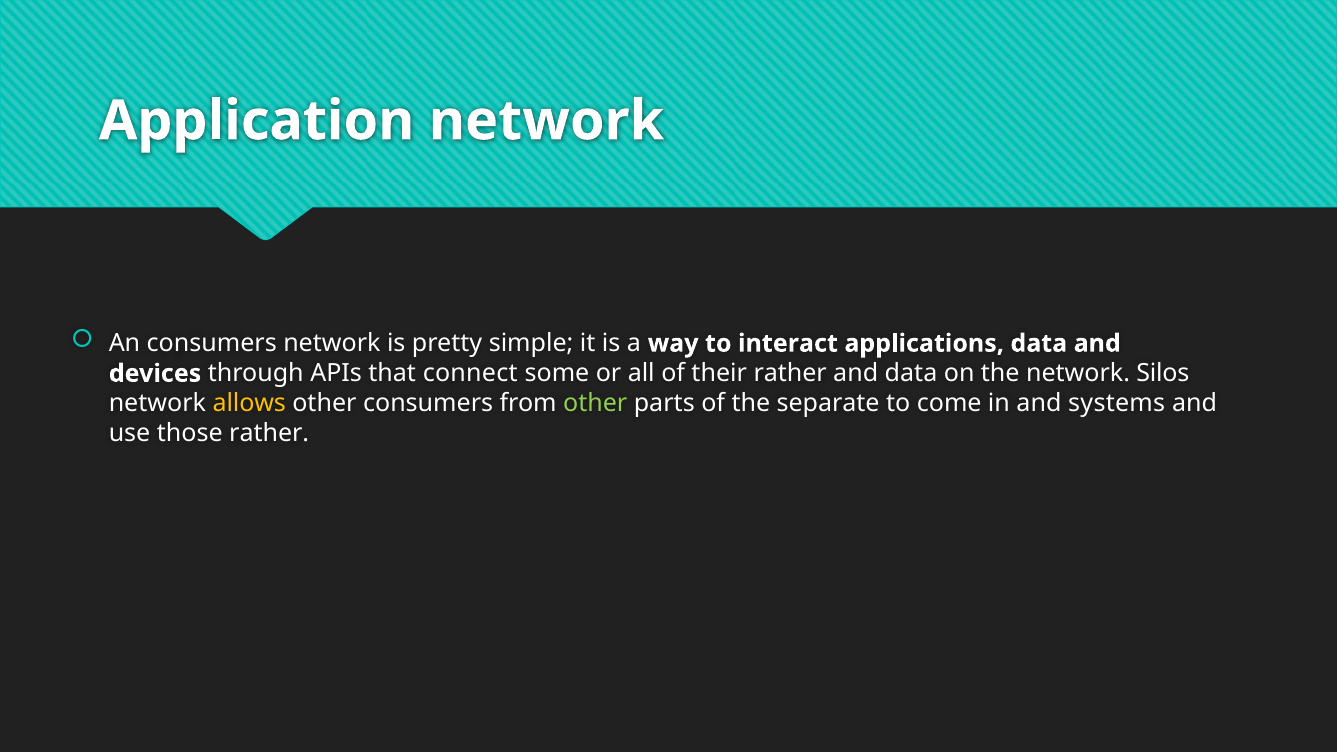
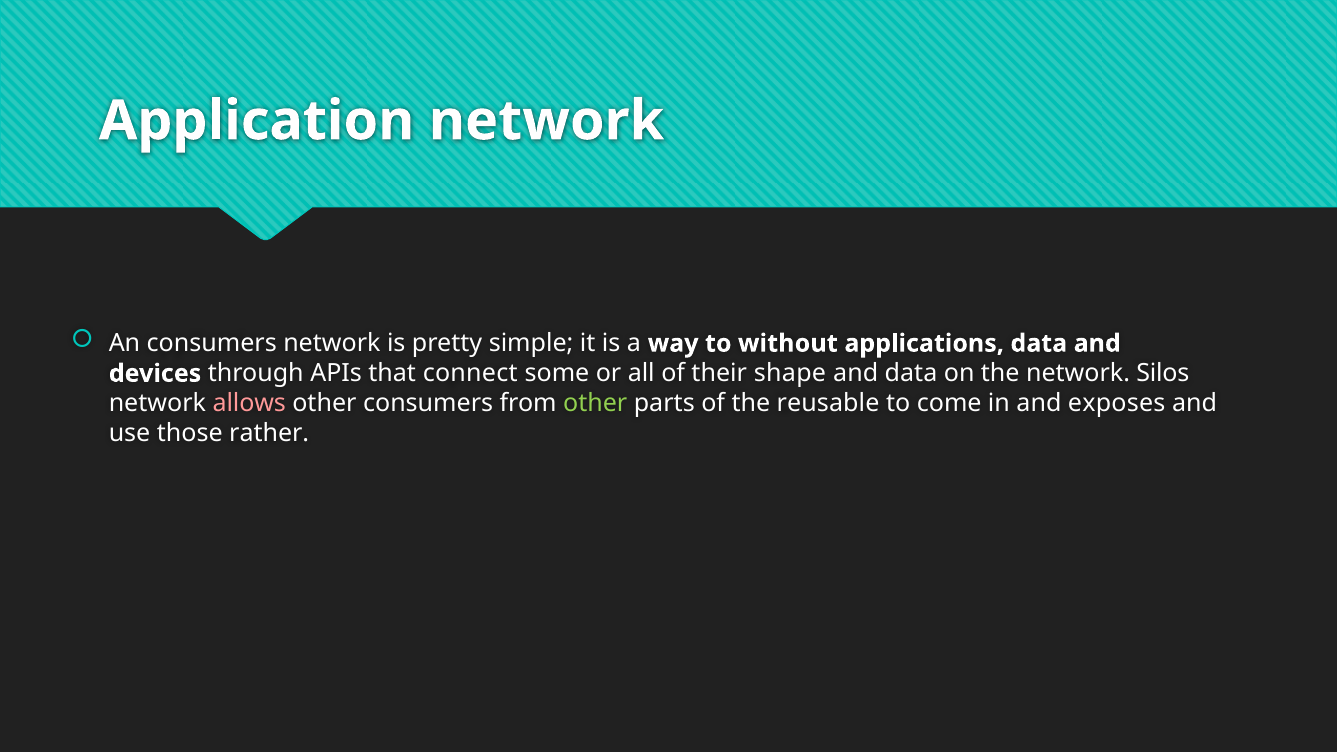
interact: interact -> without (788, 343)
their rather: rather -> shape (790, 374)
allows colour: yellow -> pink (249, 404)
separate: separate -> reusable (828, 404)
systems: systems -> exposes (1117, 404)
